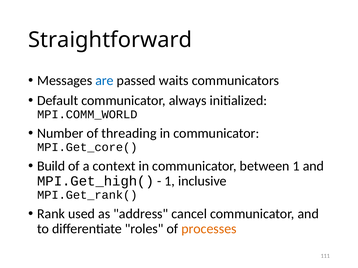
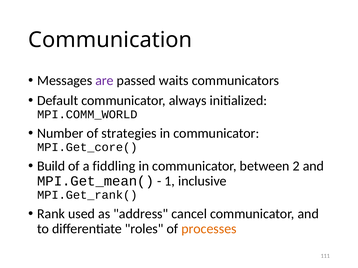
Straightforward: Straightforward -> Communication (110, 40)
are colour: blue -> purple (105, 81)
threading: threading -> strategies (129, 134)
context: context -> fiddling (114, 166)
between 1: 1 -> 2 (296, 166)
MPI.Get_high(: MPI.Get_high( -> MPI.Get_mean( (96, 181)
